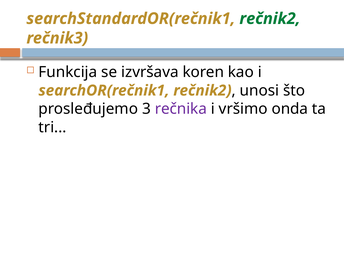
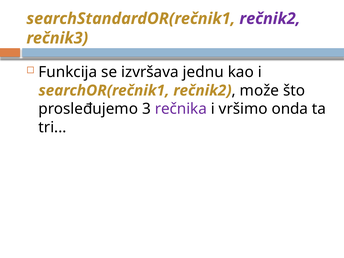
rečnik2 colour: green -> purple (270, 19)
koren: koren -> jednu (203, 72)
unosi: unosi -> može (259, 91)
